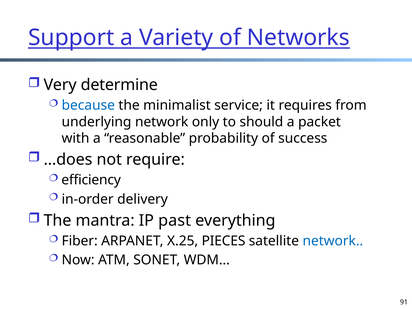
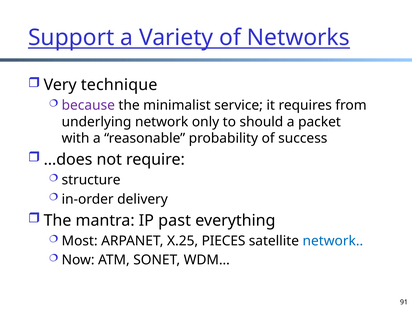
determine: determine -> technique (119, 85)
because colour: blue -> purple (88, 105)
efficiency: efficiency -> structure (91, 180)
Fiber: Fiber -> Most (80, 241)
